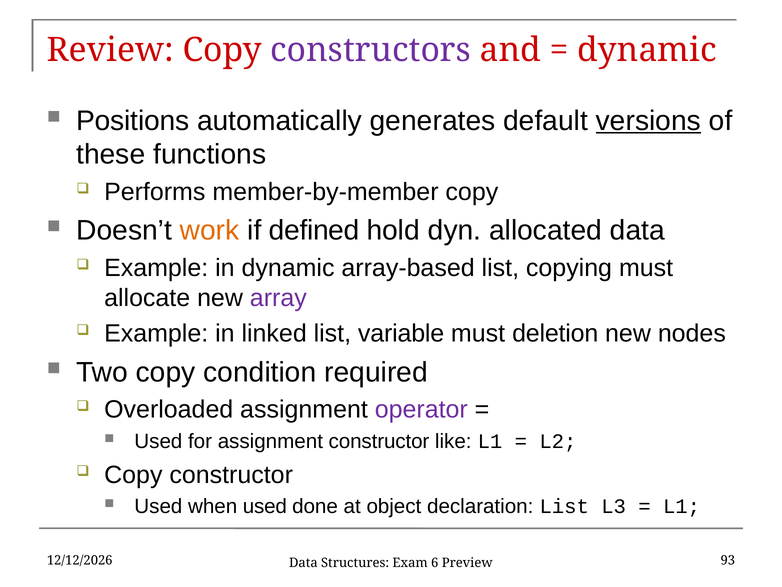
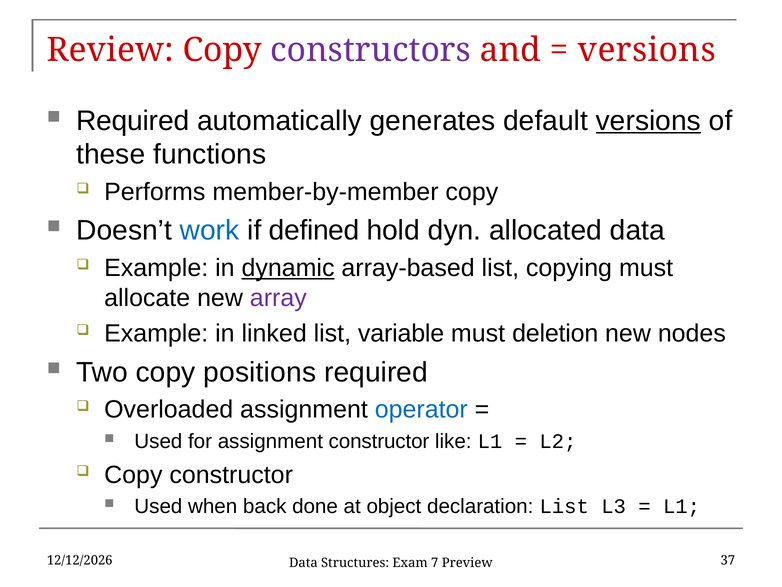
dynamic: dynamic -> versions (647, 50)
Positions: Positions -> Required (133, 121)
work colour: orange -> blue (210, 230)
dynamic underline: none -> present (288, 268)
condition: condition -> positions (260, 372)
operator colour: purple -> blue (421, 409)
when used: used -> back (265, 506)
93: 93 -> 37 (728, 560)
6: 6 -> 7 (435, 563)
